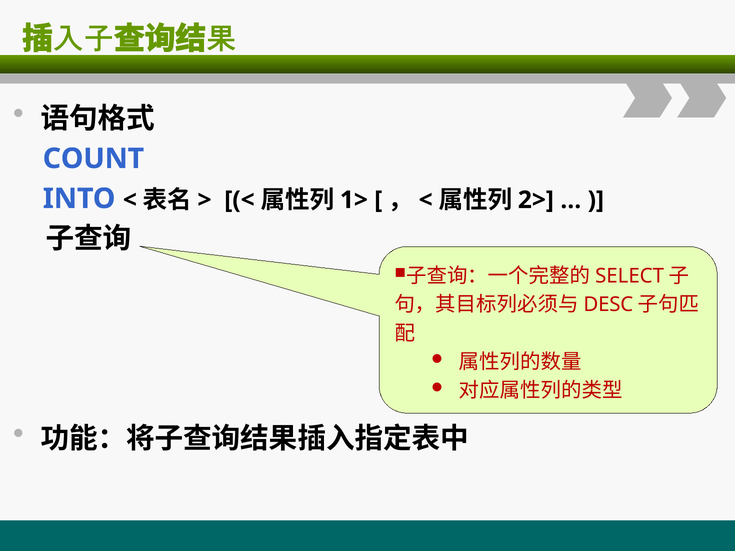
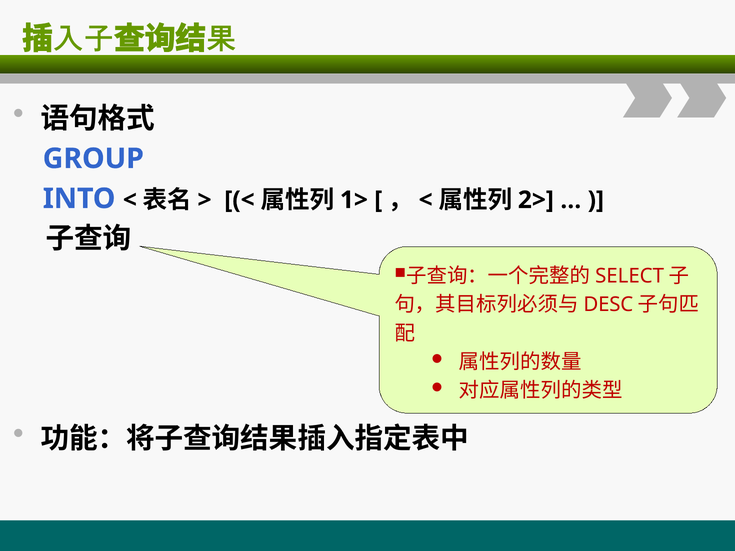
COUNT: COUNT -> GROUP (93, 159)
